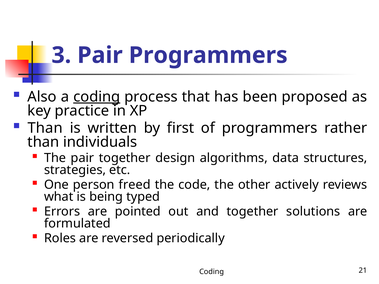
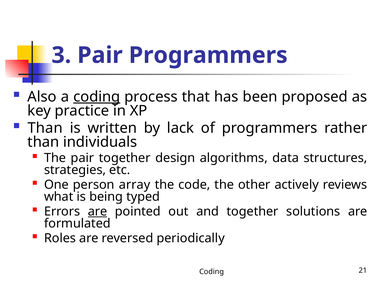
first: first -> lack (181, 128)
freed: freed -> array (135, 185)
are underline: none -> present (98, 212)
